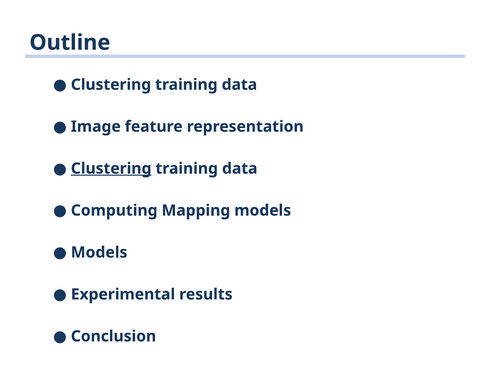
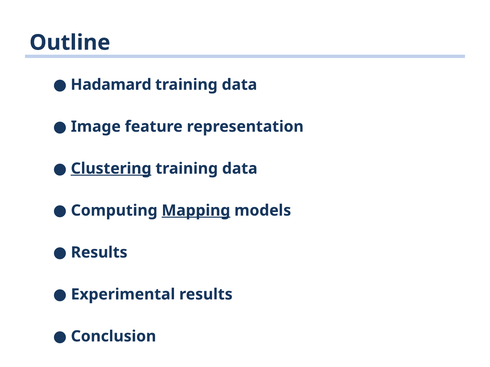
Clustering: Clustering -> Hadamard (111, 85)
Mapping underline: none -> present (196, 211)
Models: Models -> Results (99, 253)
